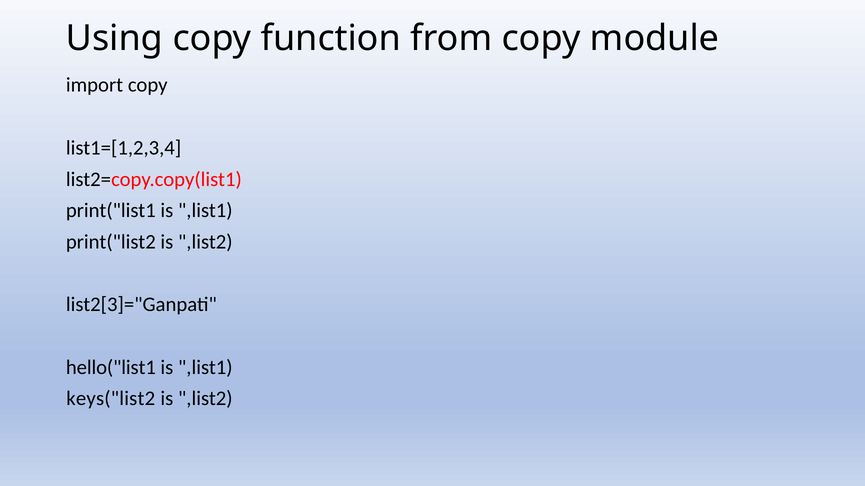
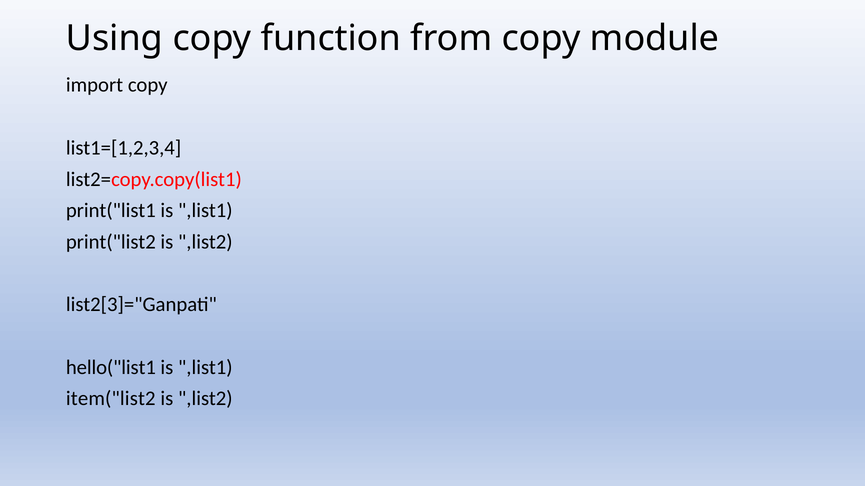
keys("list2: keys("list2 -> item("list2 (111, 399)
